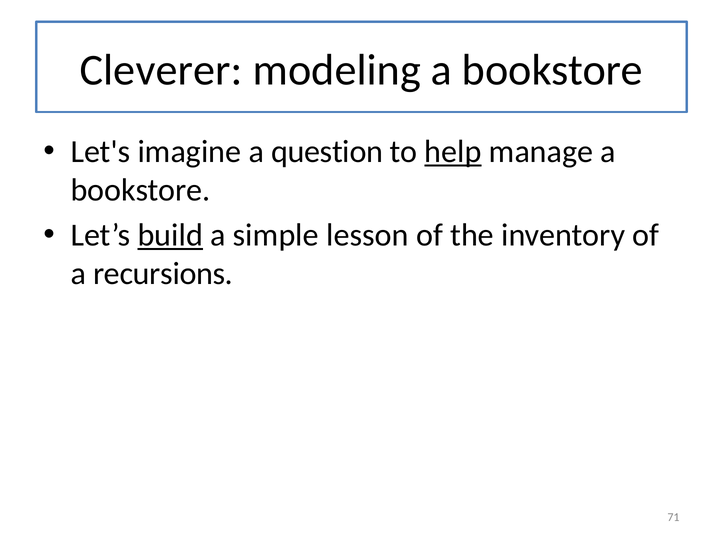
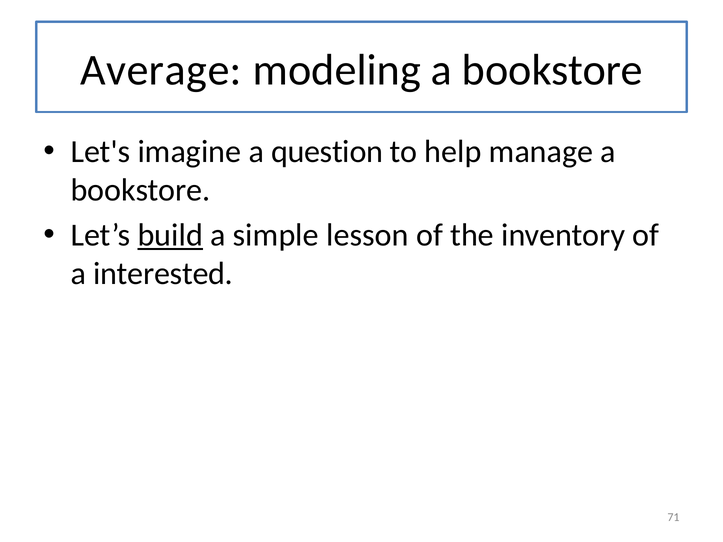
Cleverer: Cleverer -> Average (161, 70)
help underline: present -> none (453, 152)
recursions: recursions -> interested (163, 274)
